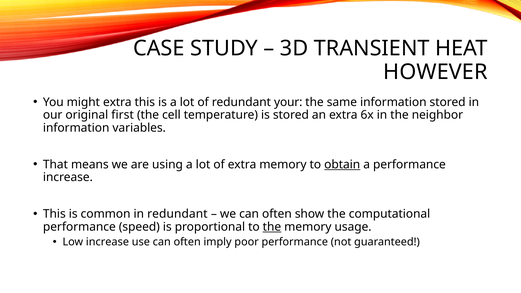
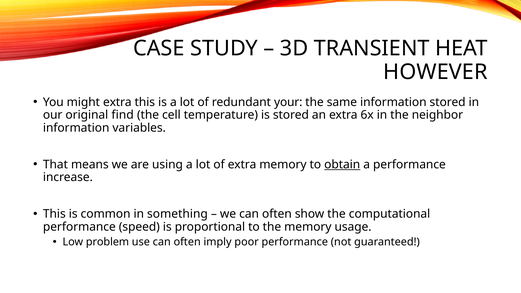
first: first -> find (123, 115)
in redundant: redundant -> something (177, 214)
the underline: present -> none (272, 227)
Low increase: increase -> problem (107, 242)
